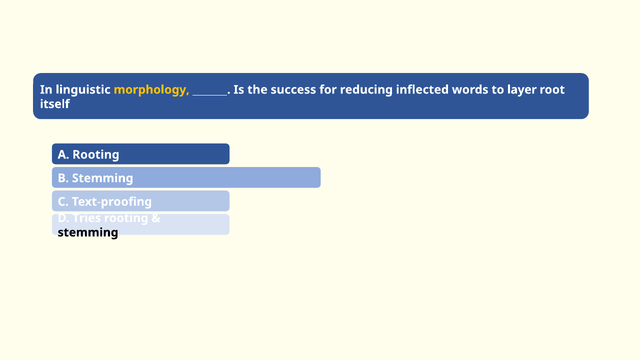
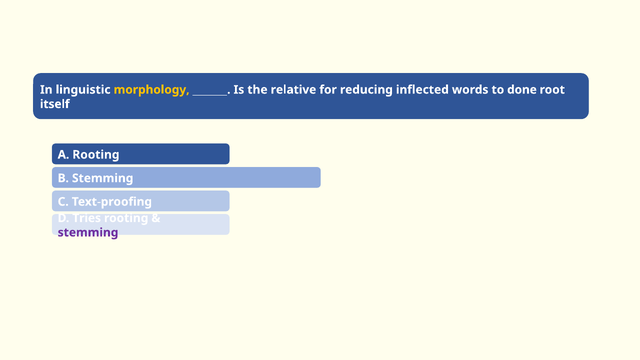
success: success -> relative (293, 90)
layer: layer -> done (522, 90)
stemming colour: black -> purple (88, 233)
